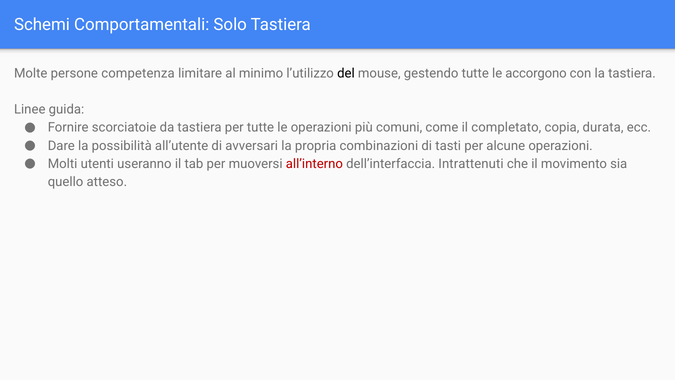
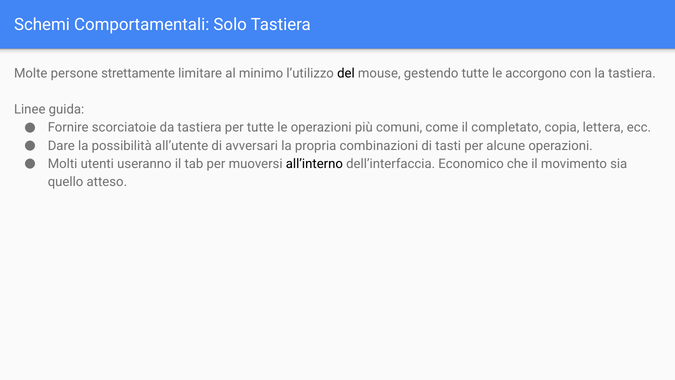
competenza: competenza -> strettamente (138, 73)
durata: durata -> lettera (603, 128)
all’interno colour: red -> black (314, 164)
Intrattenuti: Intrattenuti -> Economico (471, 164)
